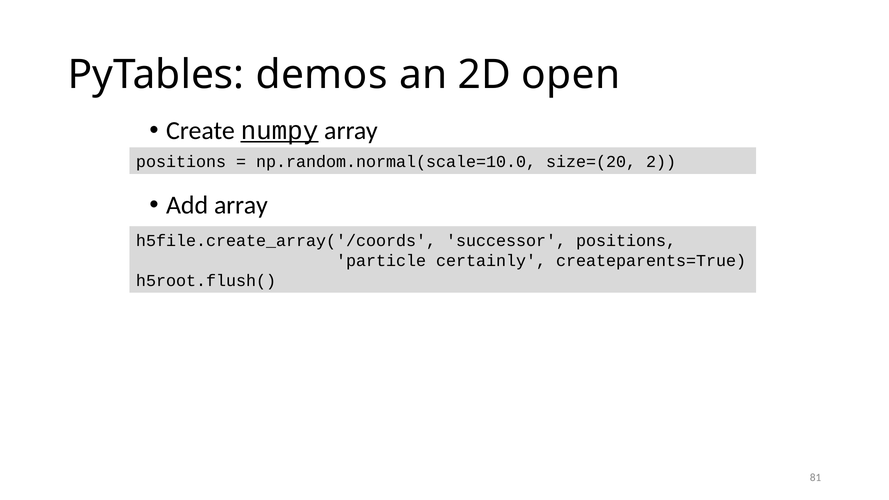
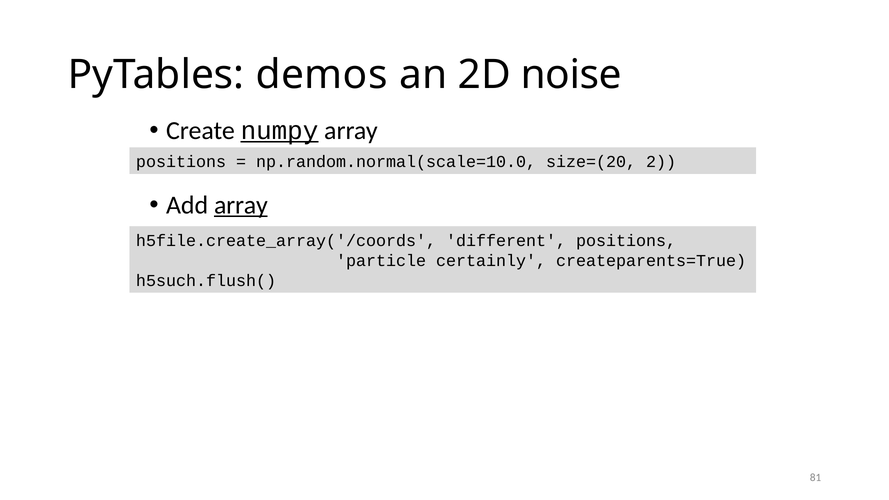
open: open -> noise (571, 75)
array underline: none -> present (241, 205)
successor: successor -> different (506, 241)
h5root.flush(: h5root.flush( -> h5such.flush( (206, 281)
